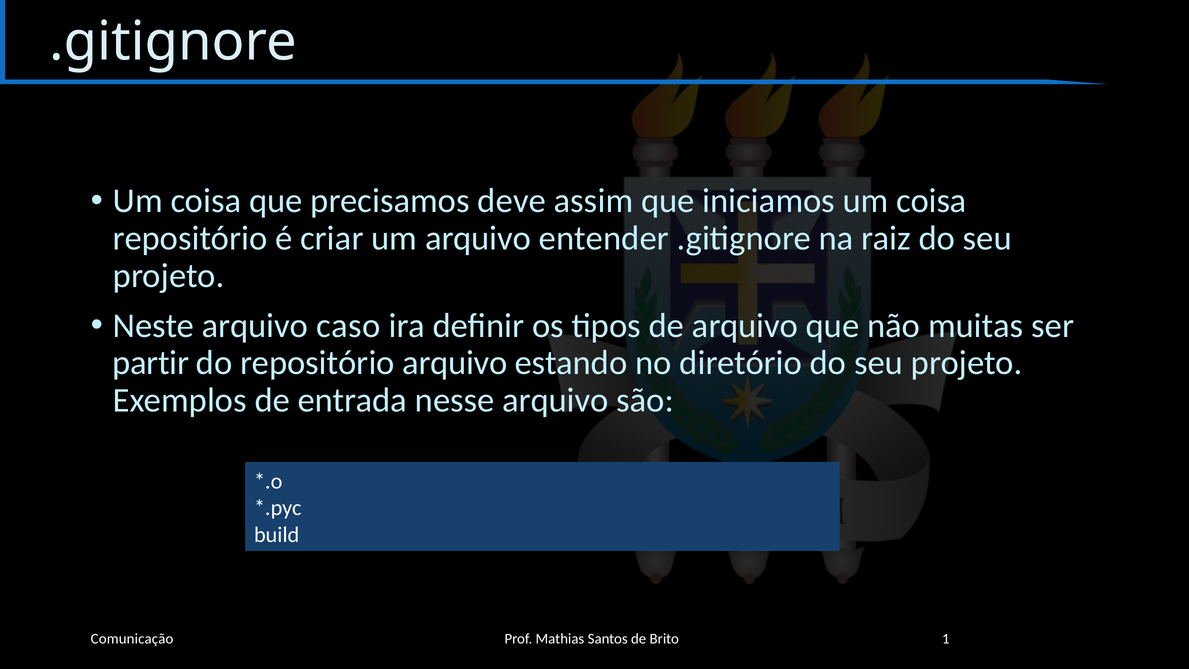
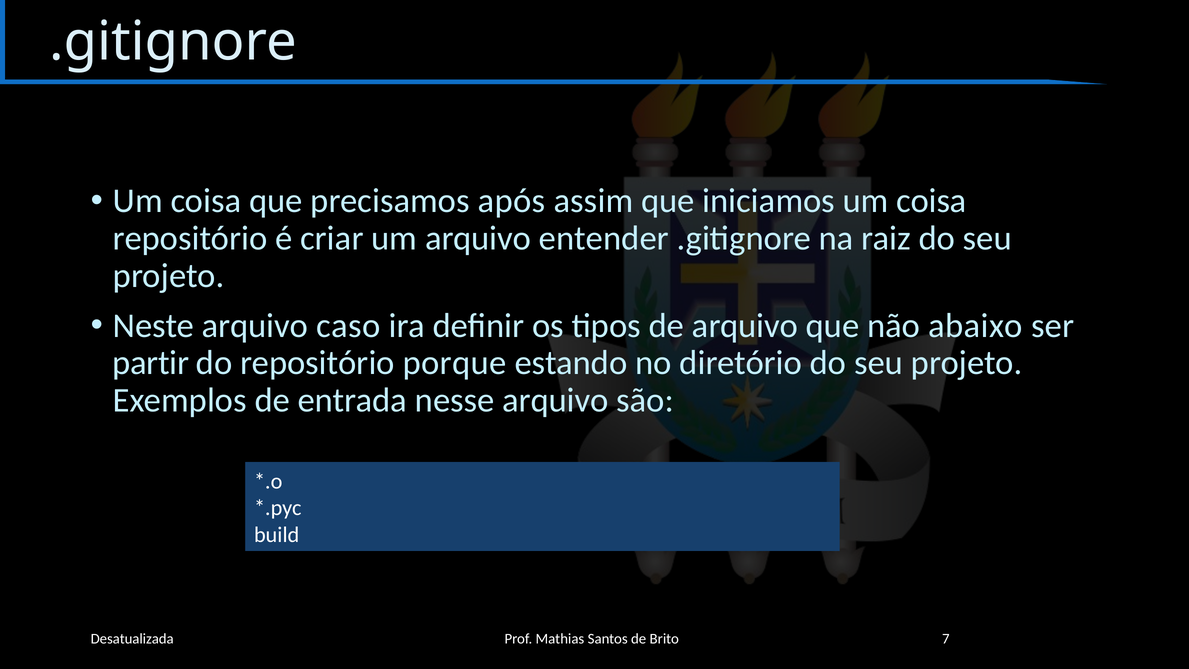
deve: deve -> após (512, 201)
muitas: muitas -> abaixo (976, 326)
repositório arquivo: arquivo -> porque (455, 363)
1: 1 -> 7 (946, 639)
Comunicação: Comunicação -> Desatualizada (132, 639)
